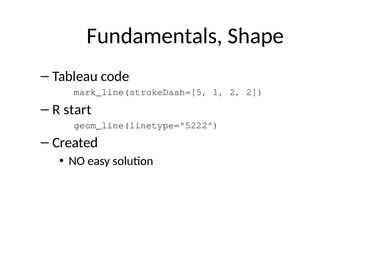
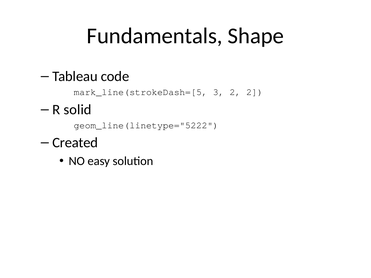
1: 1 -> 3 (218, 92)
start: start -> solid (78, 110)
